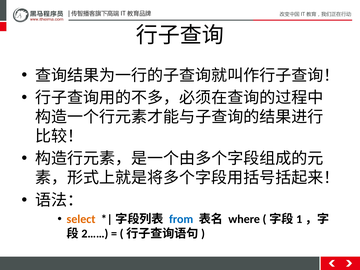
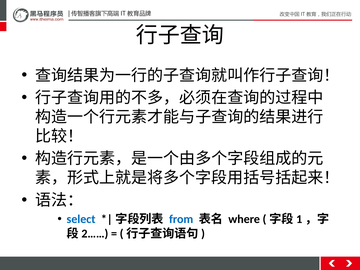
select colour: orange -> blue (81, 219)
